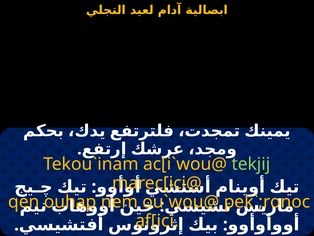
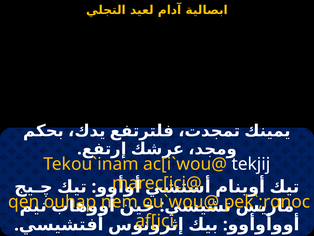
tekjij colour: light green -> white (251, 164)
